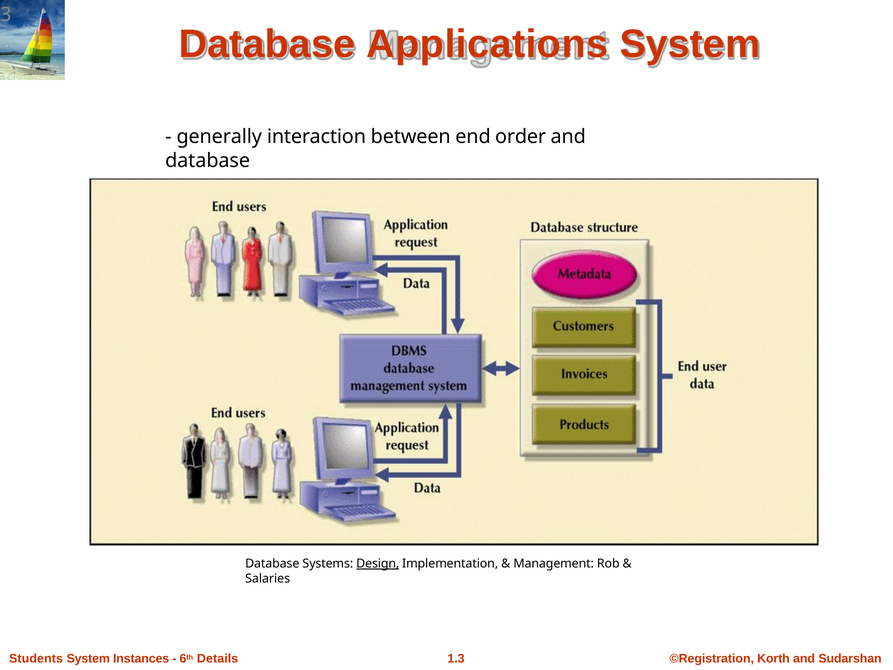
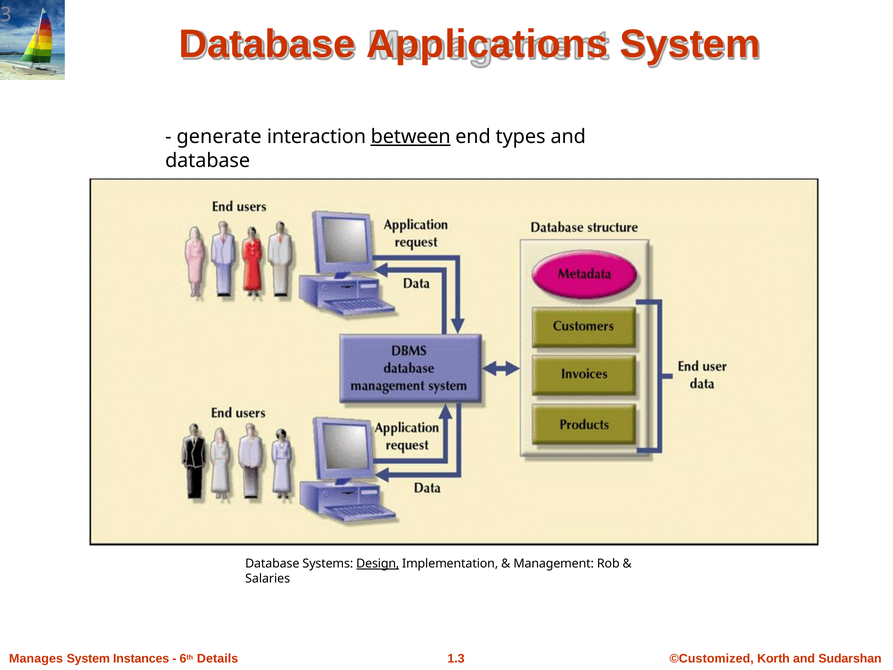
generally: generally -> generate (219, 137)
between underline: none -> present (411, 137)
order: order -> types (521, 137)
Students: Students -> Manages (36, 658)
©Registration: ©Registration -> ©Customized (712, 658)
